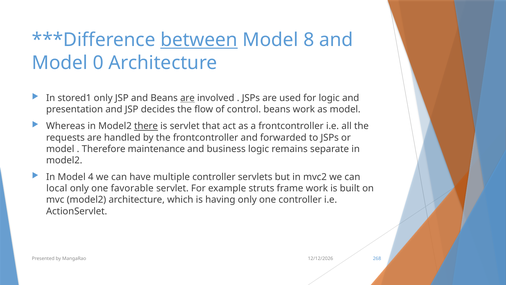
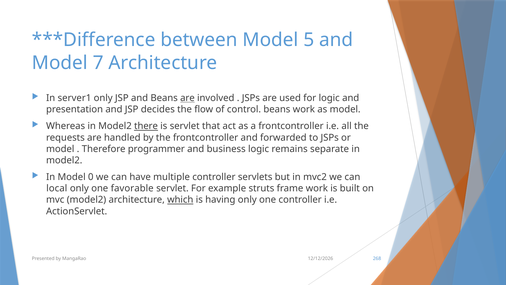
between underline: present -> none (199, 40)
8: 8 -> 5 (309, 40)
0: 0 -> 7 (98, 63)
stored1: stored1 -> server1 (74, 98)
maintenance: maintenance -> programmer (156, 149)
4: 4 -> 0 (91, 177)
which underline: none -> present (180, 200)
